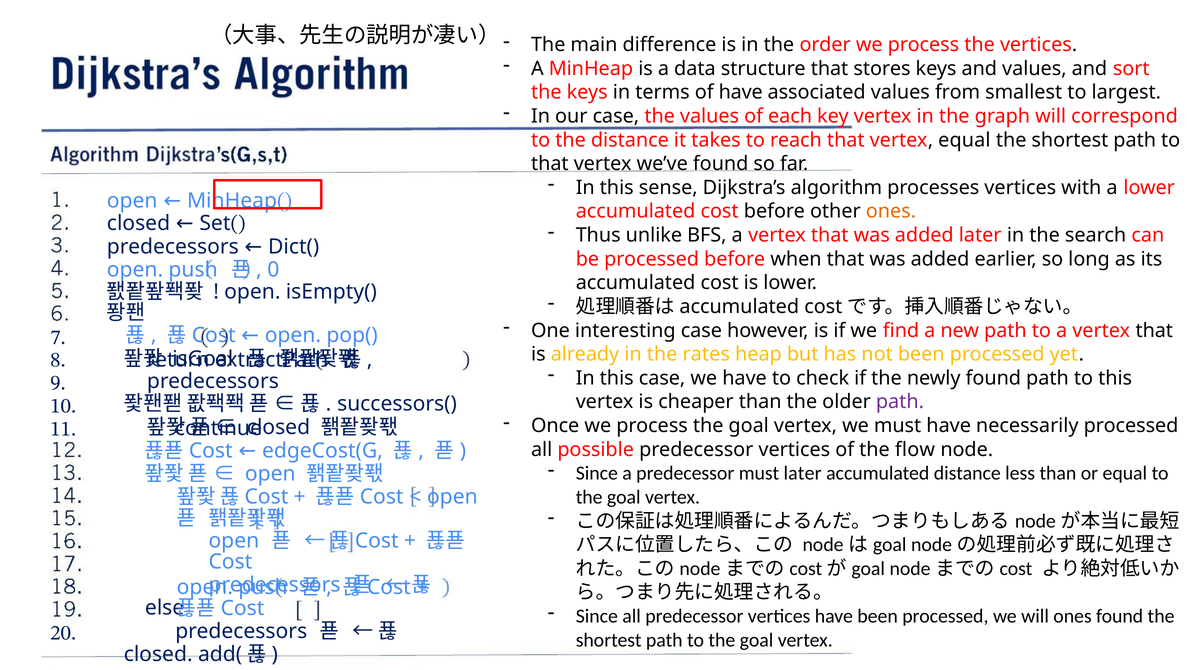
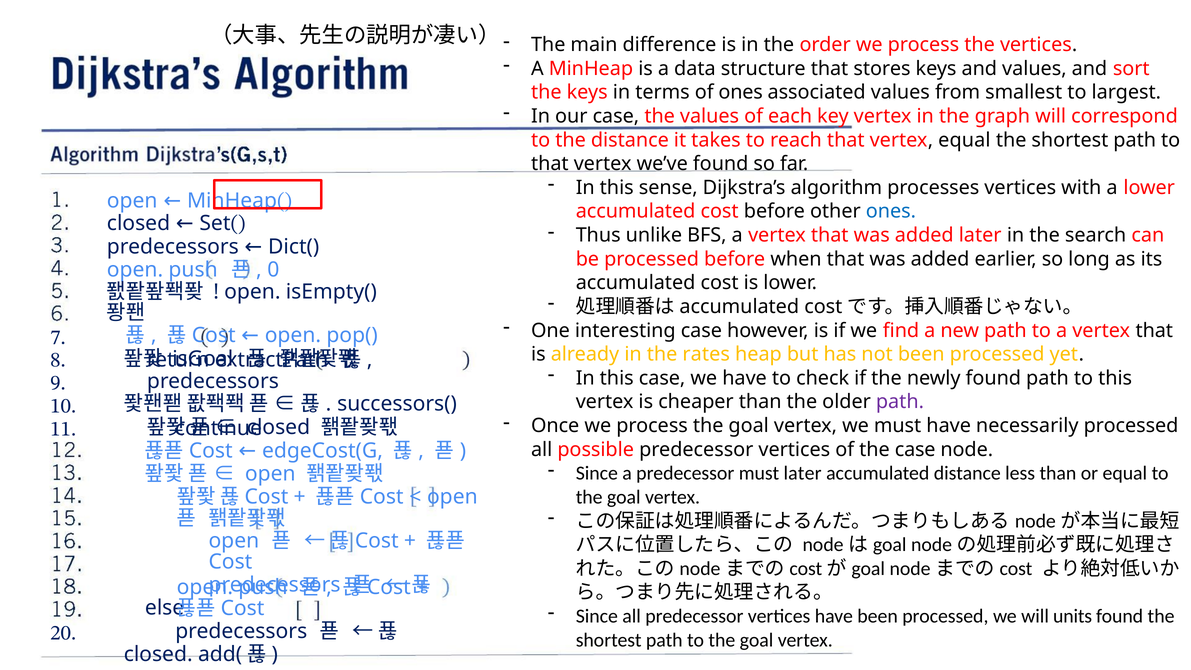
of have: have -> ones (741, 92)
ones colour: orange -> blue (891, 211)
the flow: flow -> case (915, 450)
will ones: ones -> units (1073, 616)
